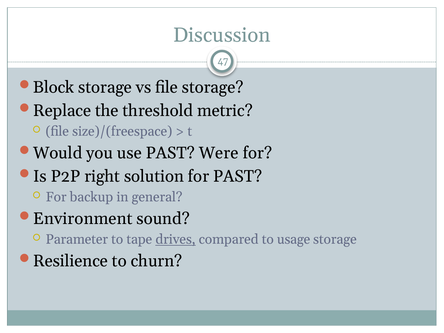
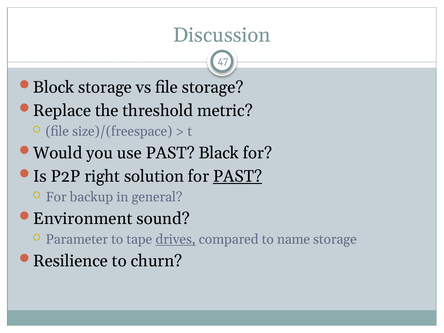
Were: Were -> Black (219, 153)
PAST underline: none -> present (238, 176)
usage: usage -> name (294, 239)
